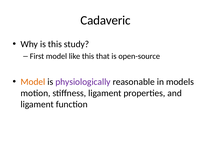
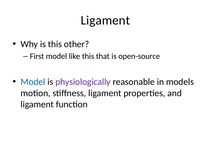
Cadaveric: Cadaveric -> Ligament (105, 20)
study: study -> other (77, 44)
Model colour: orange -> blue (33, 82)
